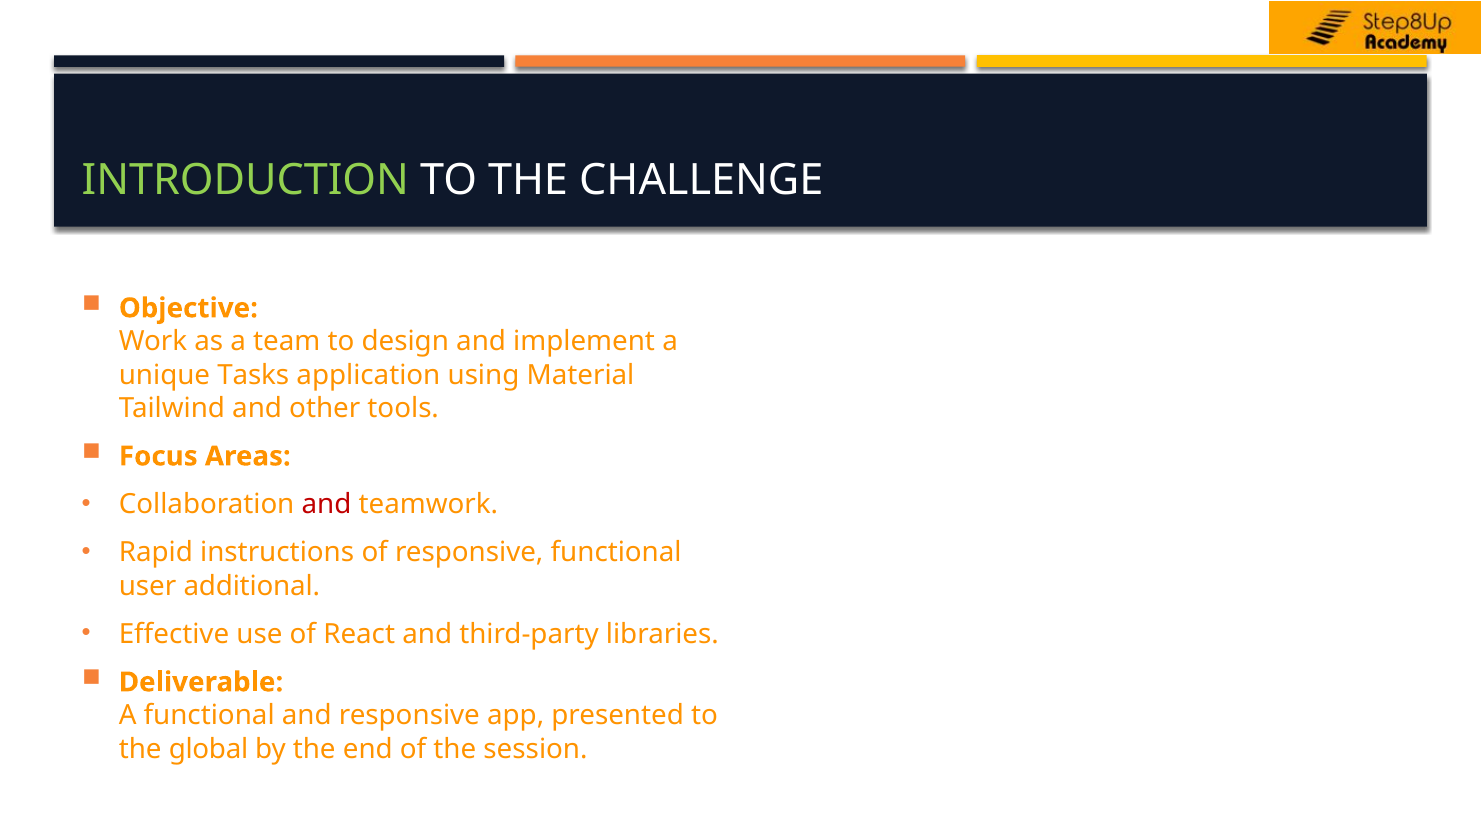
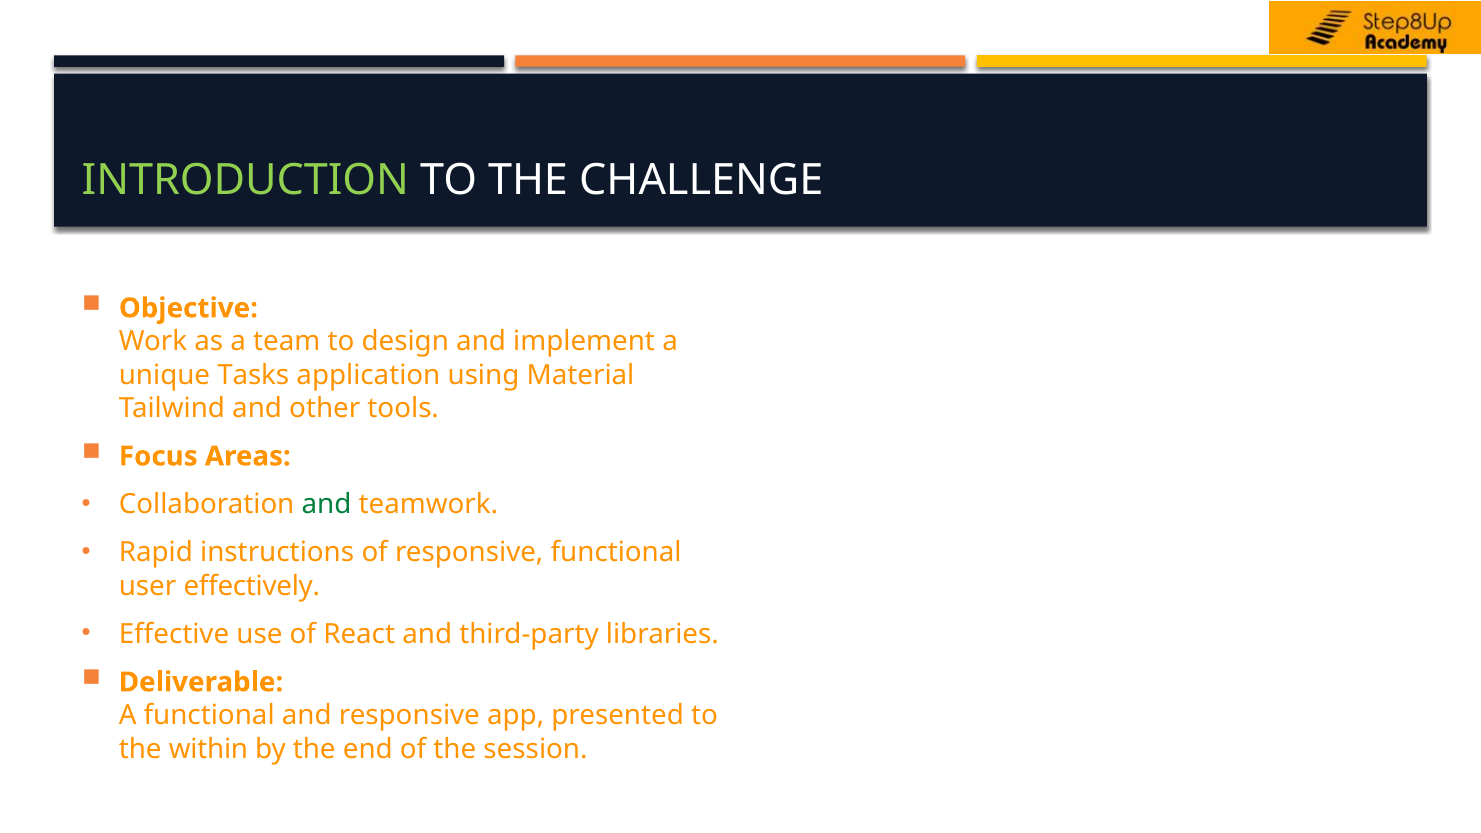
and colour: red -> green (327, 504)
additional: additional -> effectively (252, 586)
global: global -> within (208, 749)
